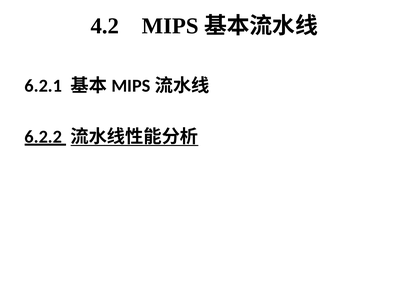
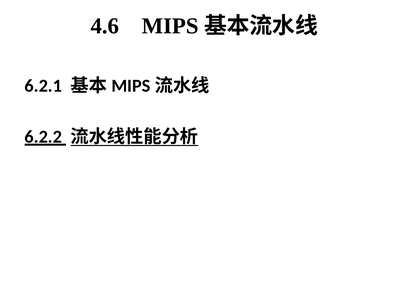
4.2: 4.2 -> 4.6 (105, 26)
